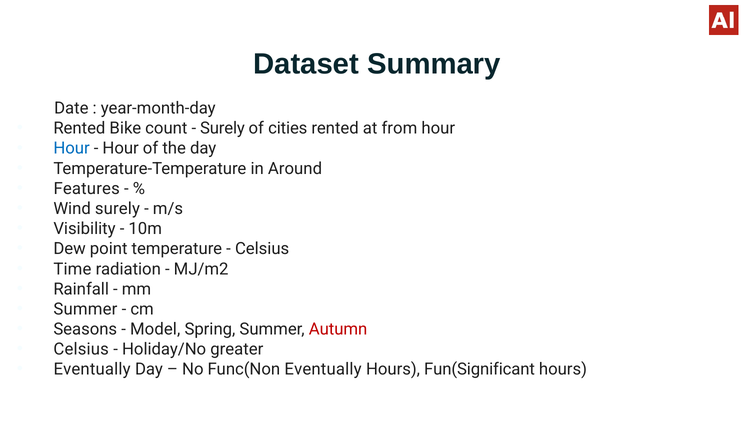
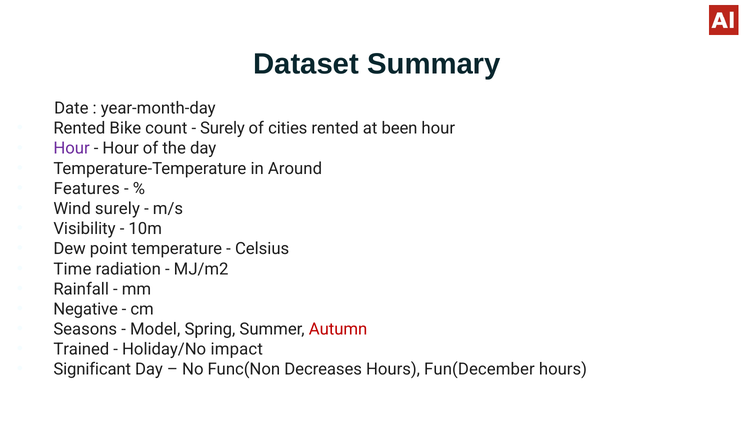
from: from -> been (400, 128)
Hour colour: blue -> purple (72, 149)
Summer: Summer -> Negative (86, 309)
Celsius: Celsius -> Trained (81, 349)
greater: greater -> impact (237, 349)
Eventually: Eventually -> Significant (92, 370)
Func(Non Eventually: Eventually -> Decreases (323, 370)
Fun(Significant: Fun(Significant -> Fun(December (479, 370)
